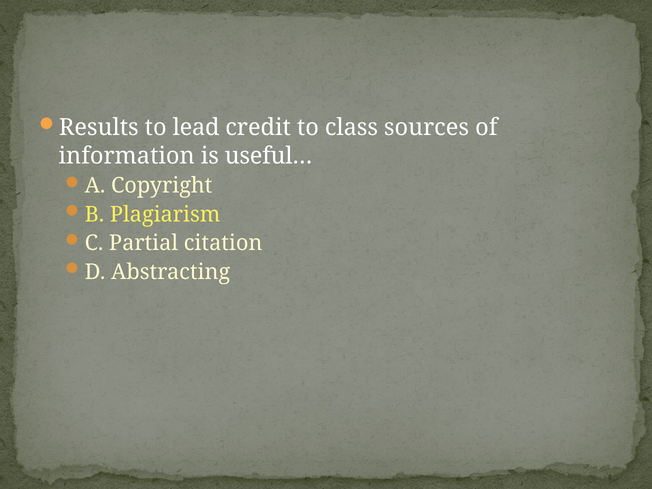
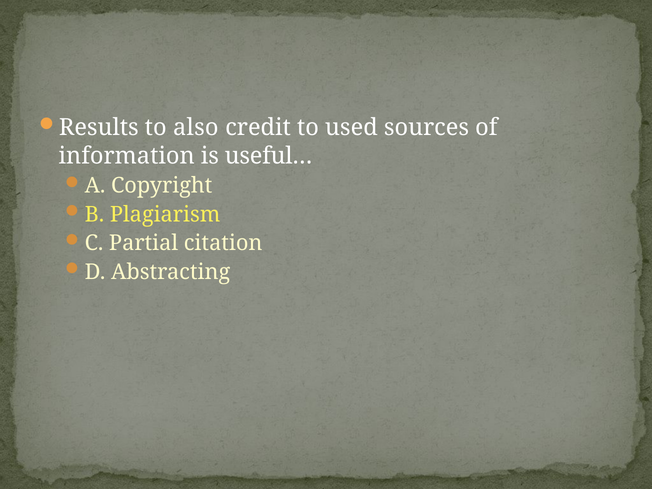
lead: lead -> also (196, 128)
class: class -> used (351, 128)
